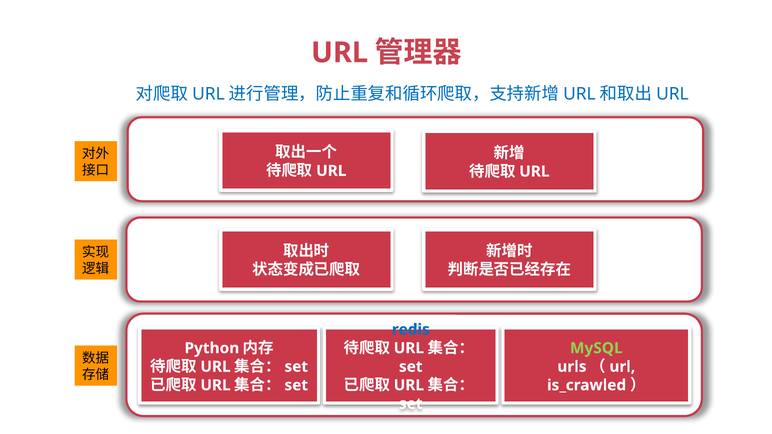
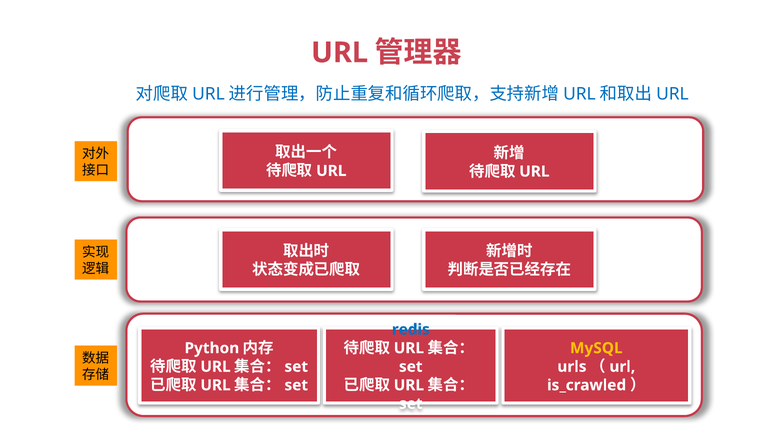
MySQL colour: light green -> yellow (596, 348)
